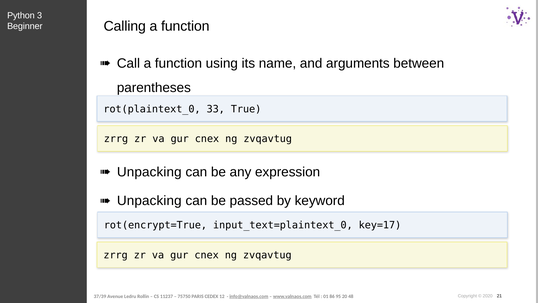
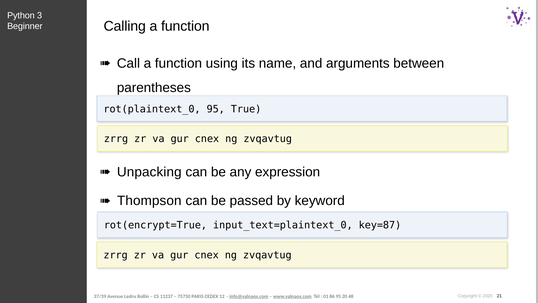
rot(plaintext_0 33: 33 -> 95 (216, 109)
Unpacking: Unpacking -> Thompson (149, 200)
key=17: key=17 -> key=87 (380, 225)
